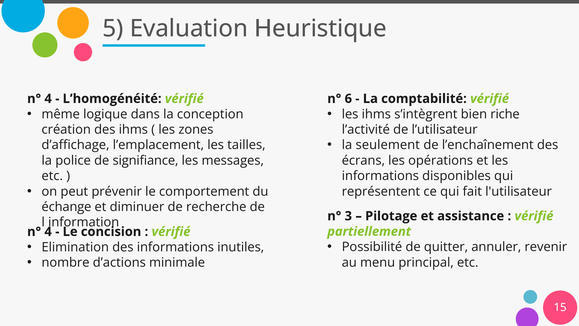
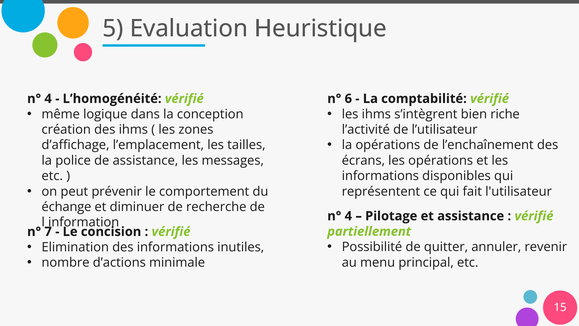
la seulement: seulement -> opérations (388, 145)
de signifiance: signifiance -> assistance (145, 160)
3: 3 -> 4 (348, 216)
4: 4 -> 7 (48, 231)
